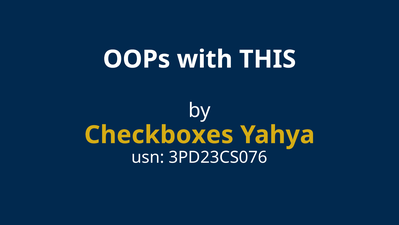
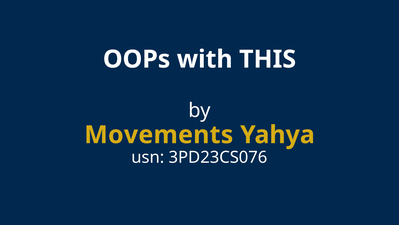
Checkboxes: Checkboxes -> Movements (159, 135)
